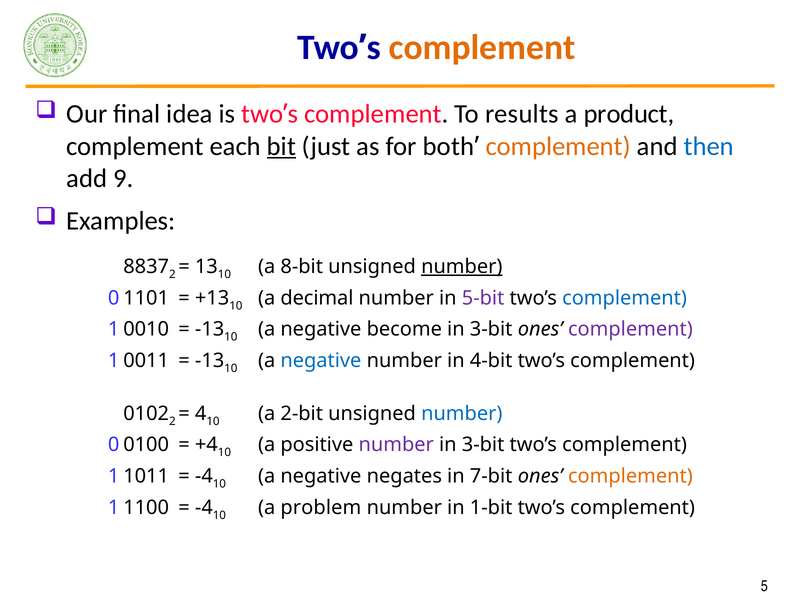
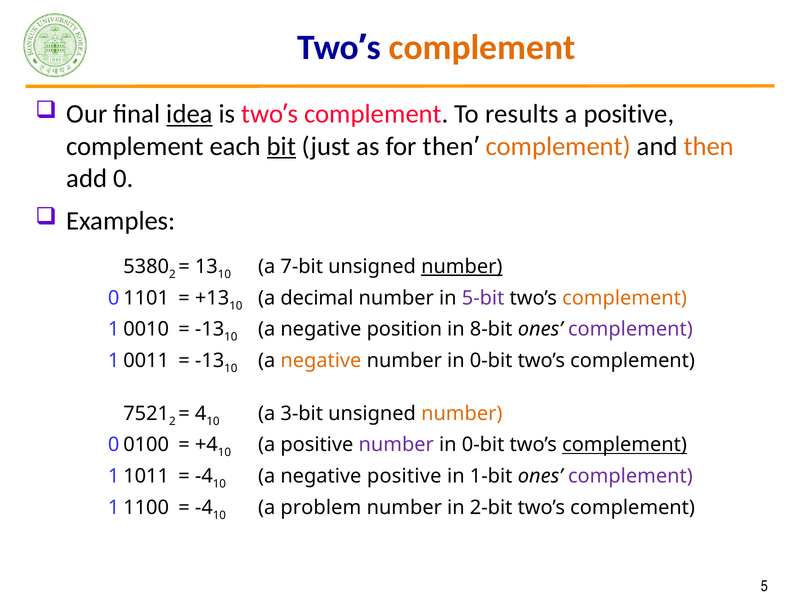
idea underline: none -> present (189, 114)
product: product -> positive (629, 114)
for both: both -> then (448, 146)
then colour: blue -> orange (709, 146)
9: 9 -> 0 (123, 178)
8837: 8837 -> 5380 (146, 266)
8-bit: 8-bit -> 7-bit (302, 266)
complement colour: blue -> orange (625, 298)
become: become -> position (404, 329)
3-bit: 3-bit -> 8-bit (491, 329)
negative colour: blue -> orange (321, 360)
4-bit: 4-bit -> 0-bit (491, 360)
0102: 0102 -> 7521 (146, 413)
2-bit: 2-bit -> 3-bit (302, 413)
number colour: blue -> orange (462, 413)
3-bit: 3-bit -> 0-bit (483, 445)
complement underline: none -> present (625, 445)
negative negates: negates -> positive (404, 476)
7-bit: 7-bit -> 1-bit (491, 476)
complement colour: orange -> purple (630, 476)
1-bit: 1-bit -> 2-bit (491, 507)
